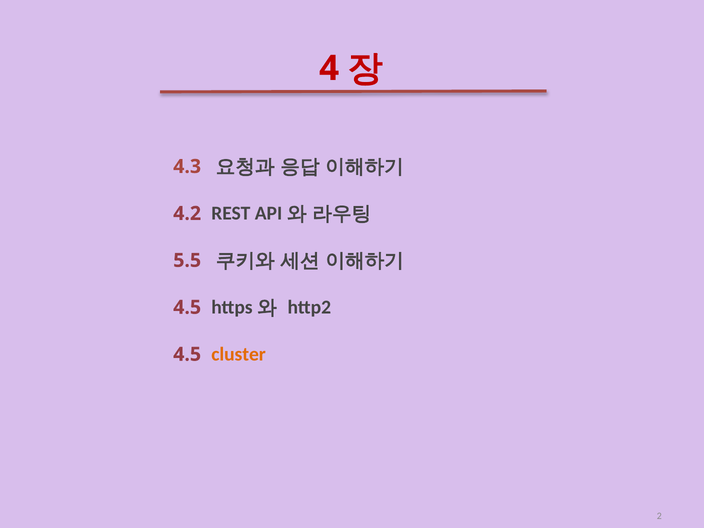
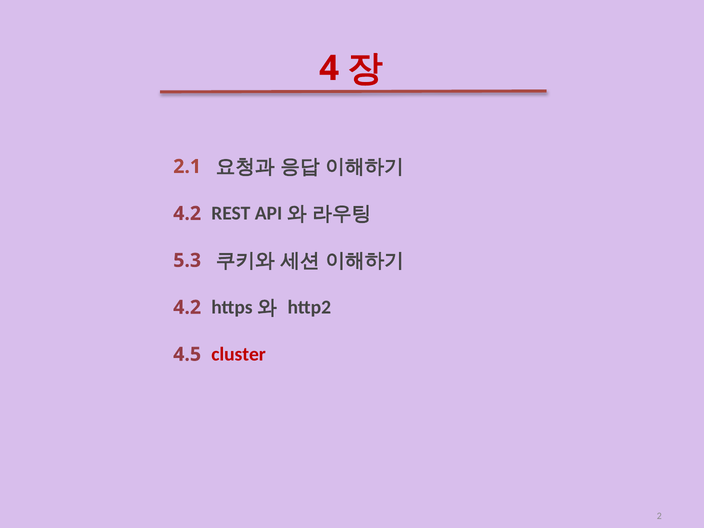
4.3: 4.3 -> 2.1 (187, 167)
5.5: 5.5 -> 5.3 (187, 260)
4.5: 4.5 -> 4.2 (187, 307)
cluster colour: orange -> red (239, 354)
